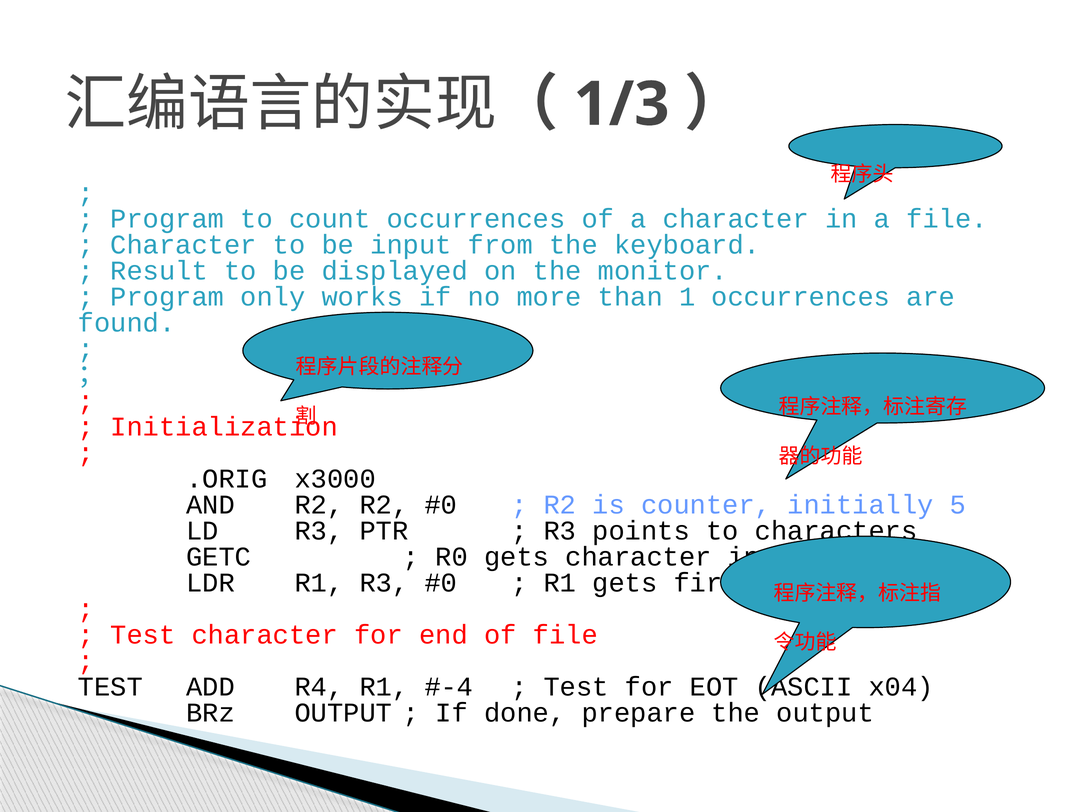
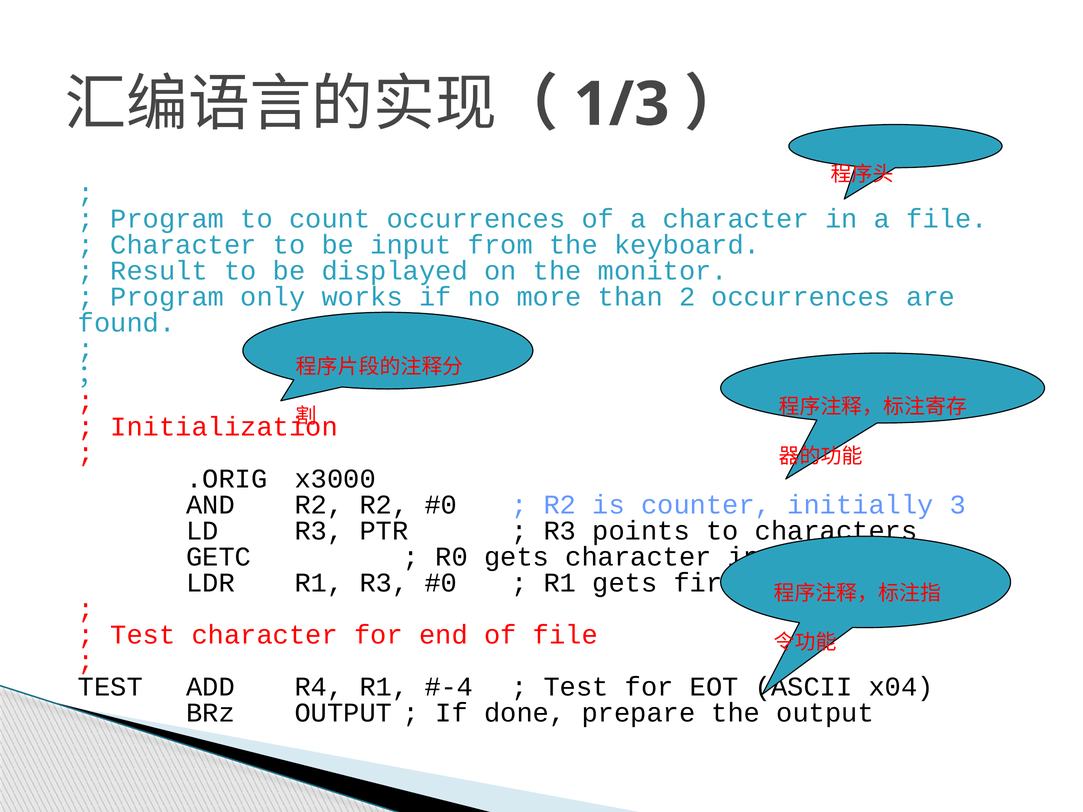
1: 1 -> 2 (687, 297)
5: 5 -> 3 (958, 505)
